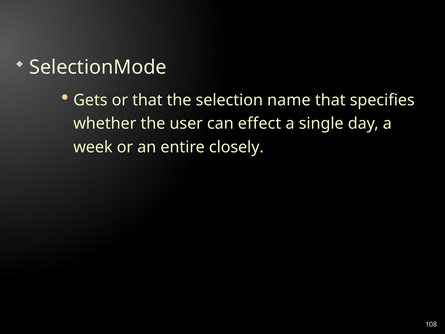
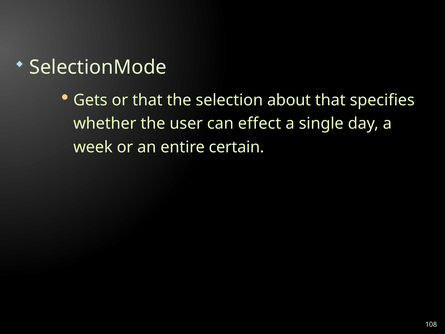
name: name -> about (289, 100)
closely: closely -> certain (236, 147)
